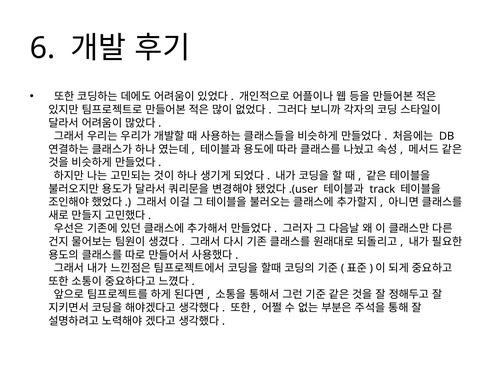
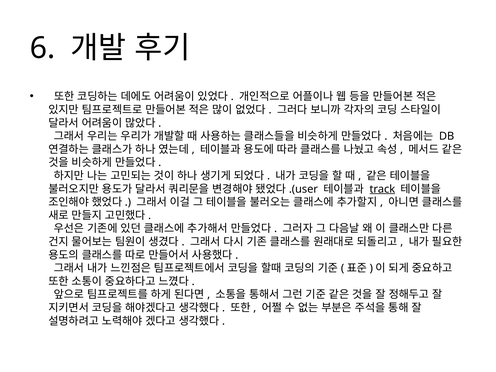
track underline: none -> present (382, 189)
